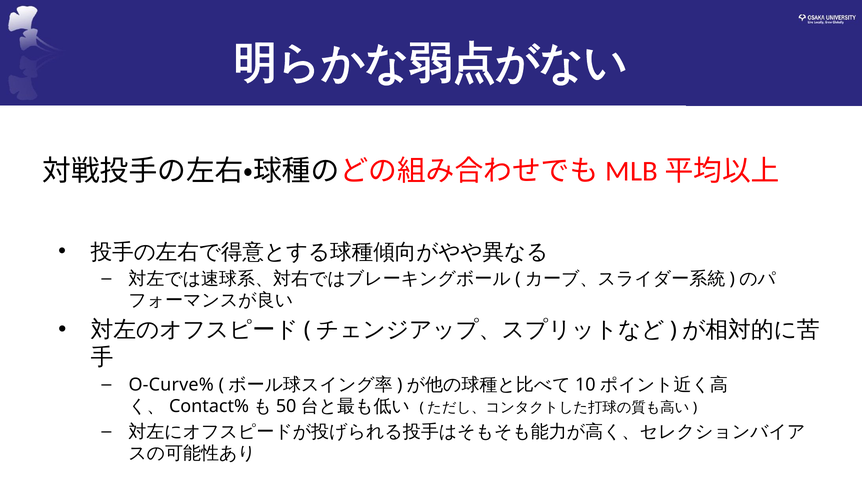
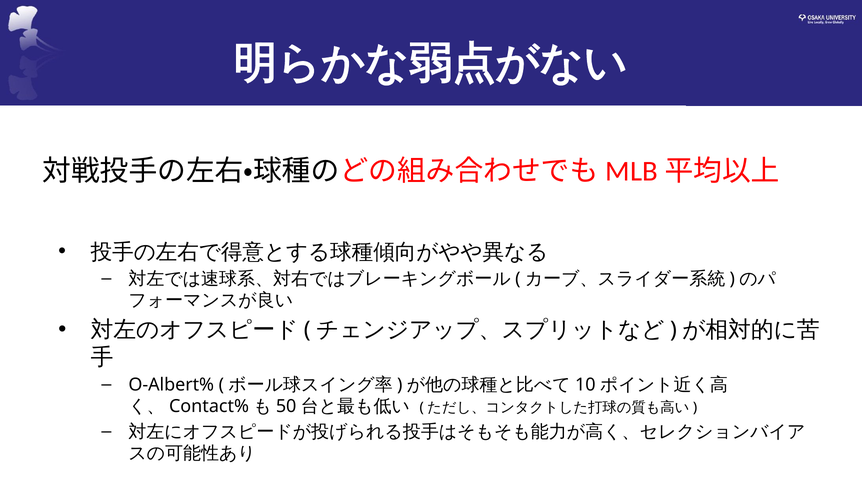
O-Curve%: O-Curve% -> O-Albert% (171, 385)
